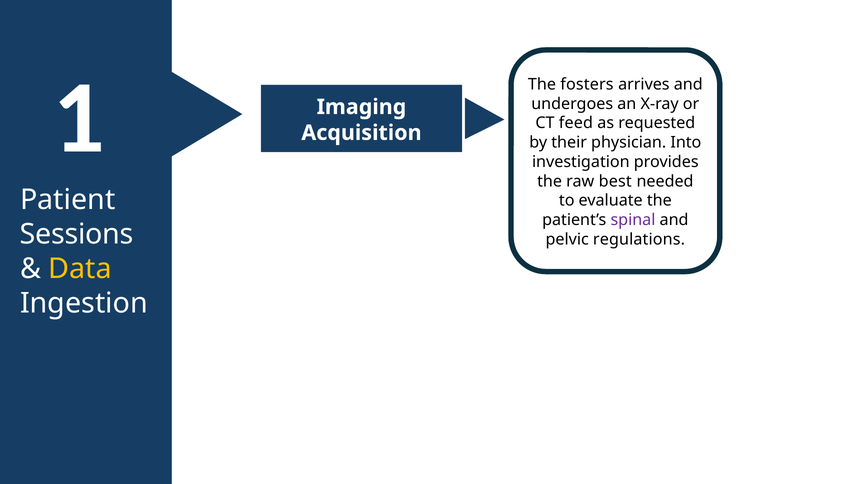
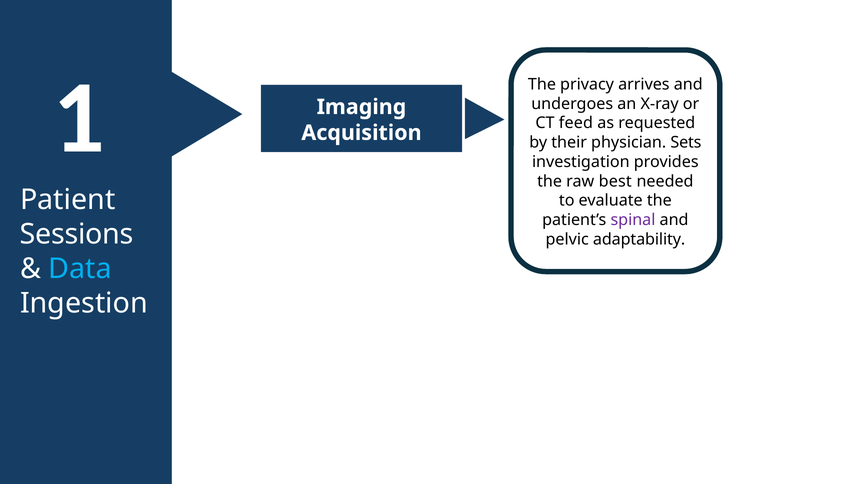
fosters: fosters -> privacy (587, 84)
Into: Into -> Sets (686, 142)
regulations: regulations -> adaptability (639, 239)
Data colour: yellow -> light blue (80, 269)
